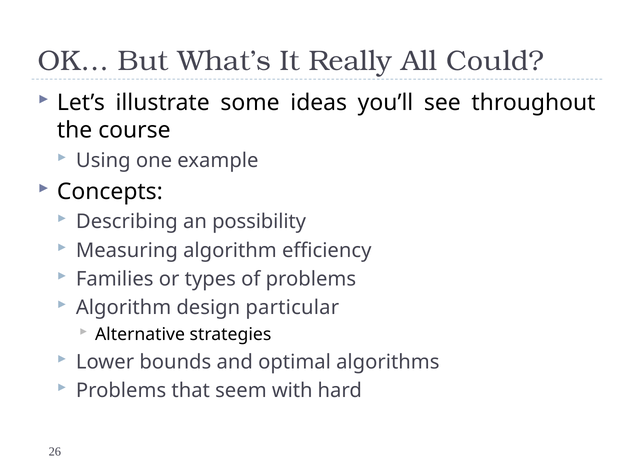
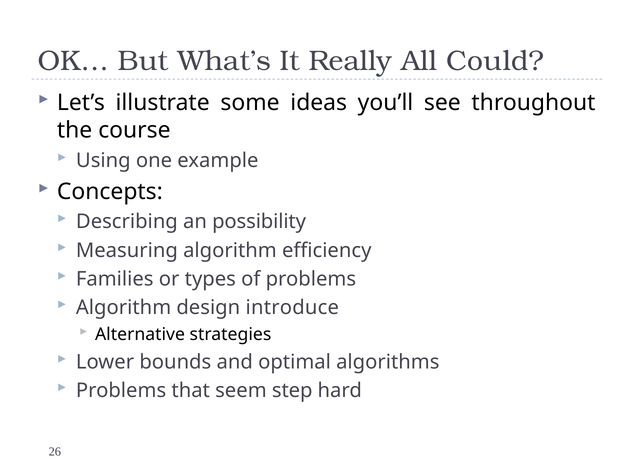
particular: particular -> introduce (292, 308)
with: with -> step (292, 391)
